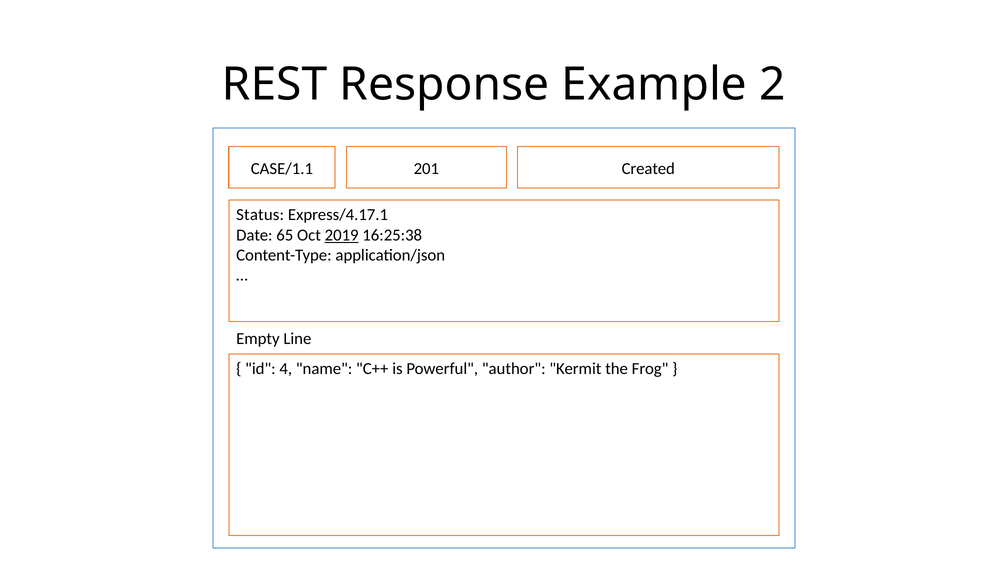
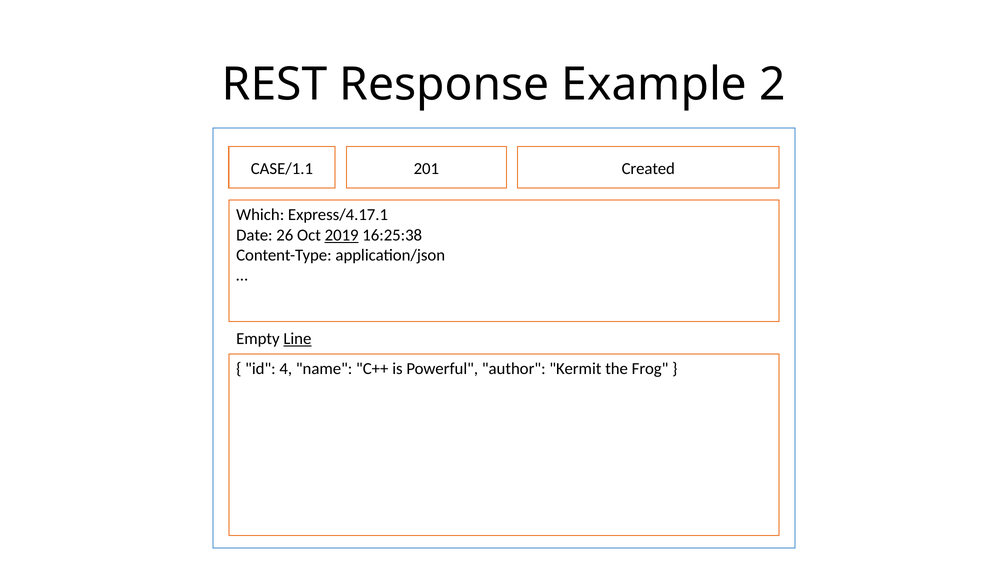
Status: Status -> Which (260, 215)
65: 65 -> 26 (285, 235)
Line underline: none -> present (297, 339)
